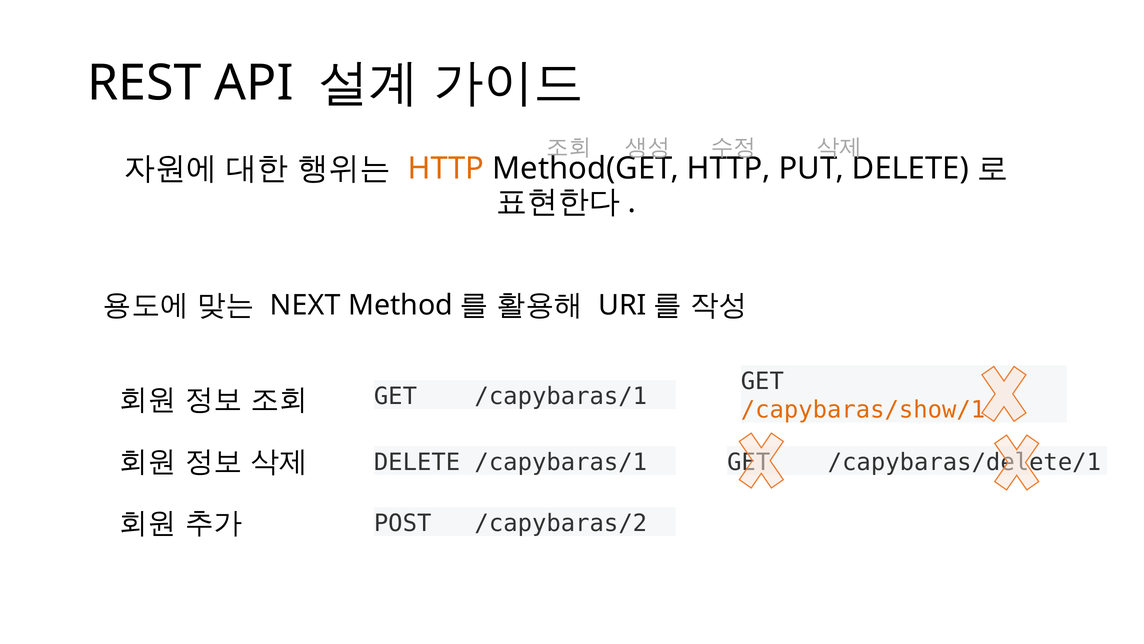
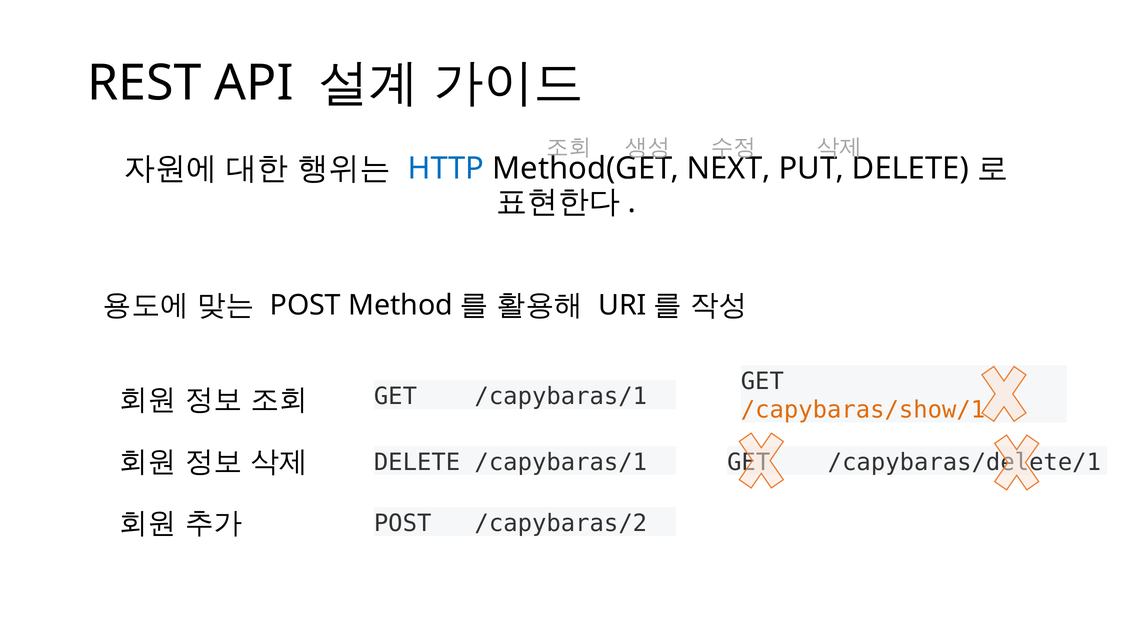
HTTP colour: orange -> blue (446, 169)
Method(GET HTTP: HTTP -> NEXT (729, 169)
NEXT: NEXT -> POST (305, 305)
